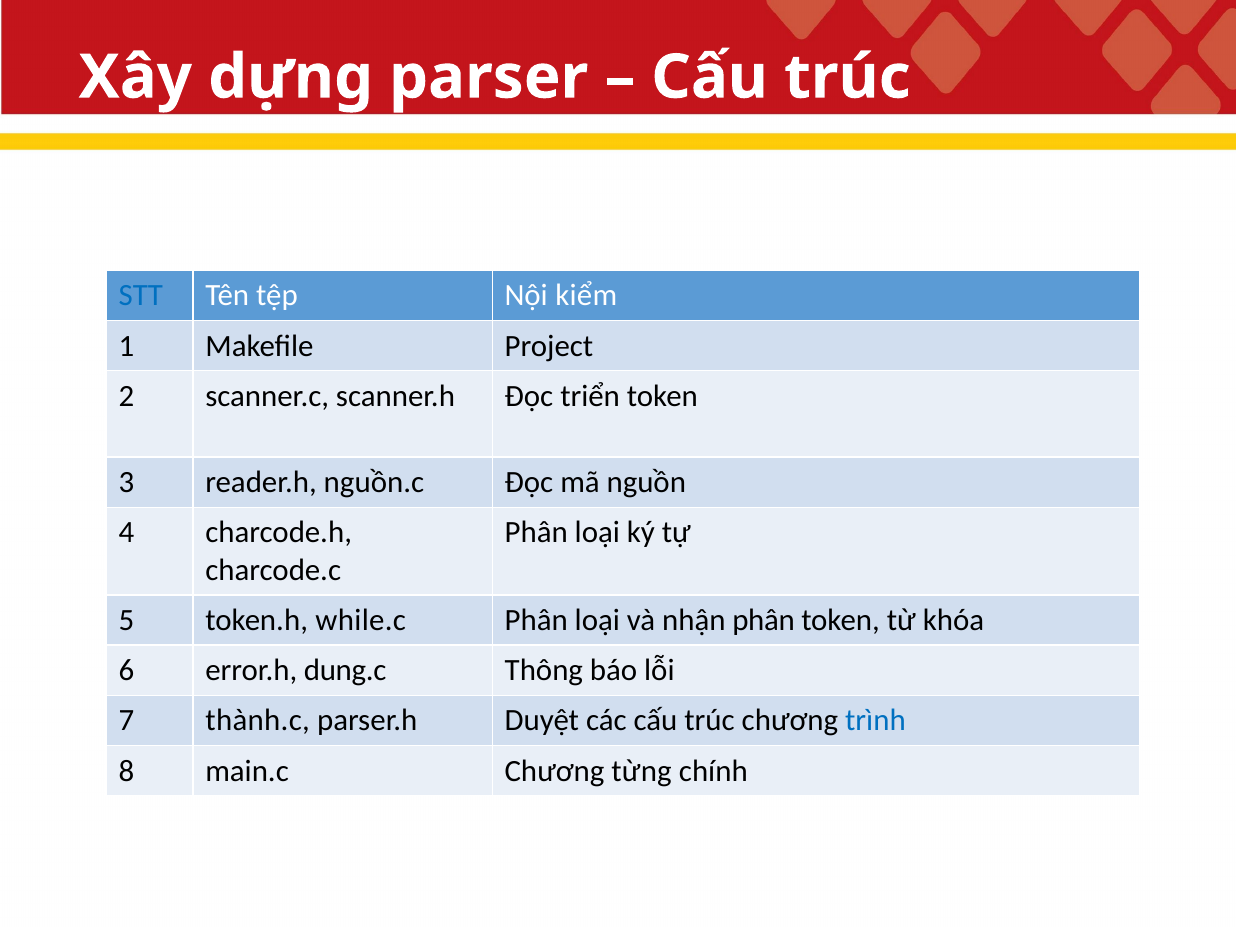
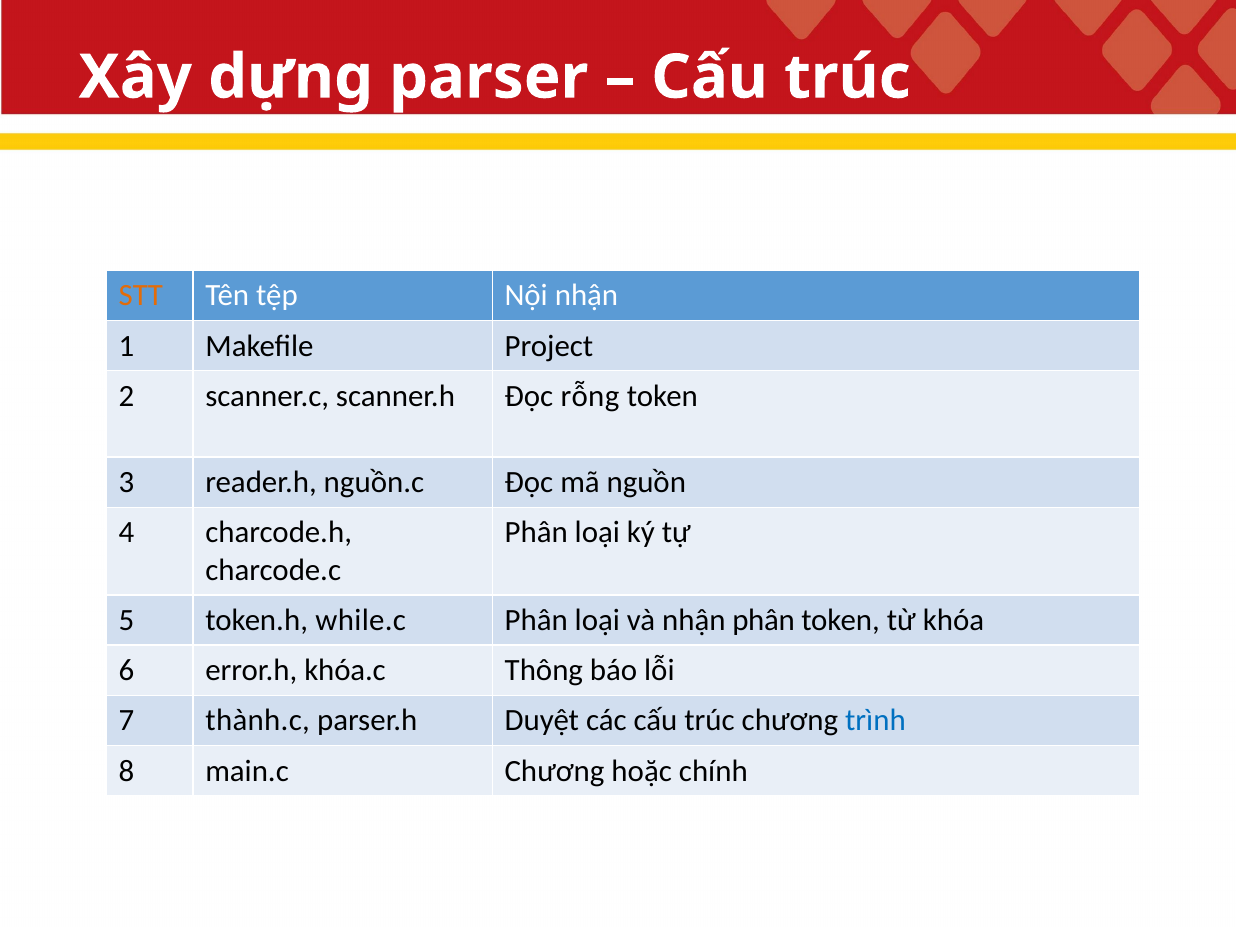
STT colour: blue -> orange (141, 296)
Nội kiểm: kiểm -> nhận (586, 296)
triển: triển -> rỗng (590, 396)
dung.c: dung.c -> khóa.c (345, 671)
từng: từng -> hoặc (642, 771)
